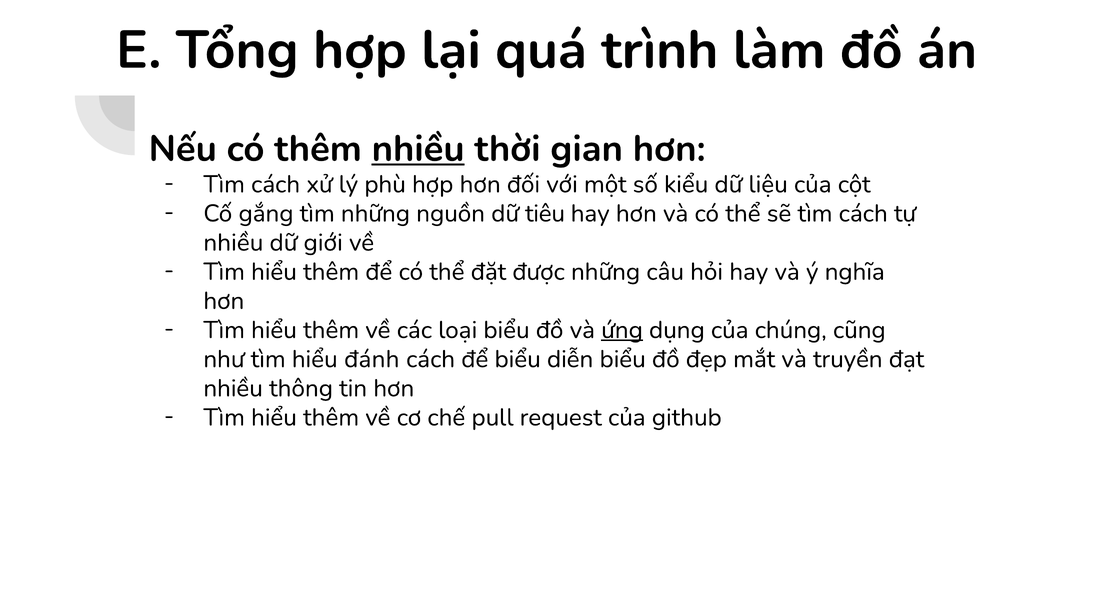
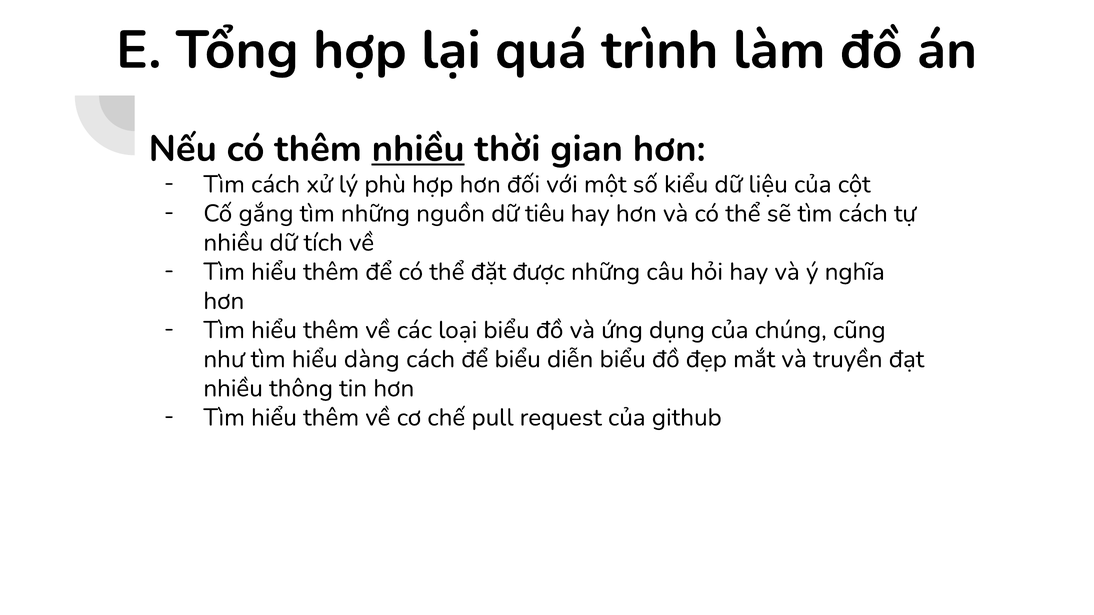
giới: giới -> tích (323, 243)
ứng underline: present -> none (622, 330)
đánh: đánh -> dàng (372, 359)
